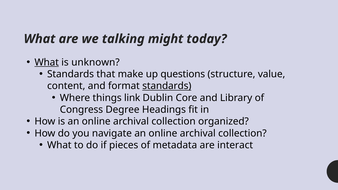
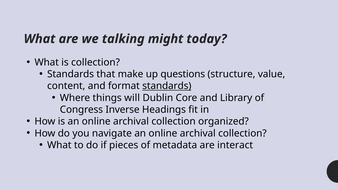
What underline: present -> none (47, 62)
is unknown: unknown -> collection (96, 62)
link: link -> will (132, 98)
Degree: Degree -> Inverse (123, 110)
